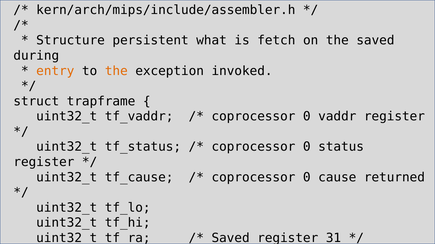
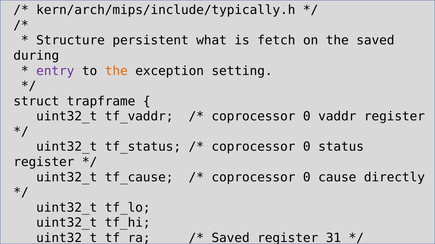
kern/arch/mips/include/assembler.h: kern/arch/mips/include/assembler.h -> kern/arch/mips/include/typically.h (166, 10)
entry colour: orange -> purple (55, 71)
invoked: invoked -> setting (242, 71)
returned: returned -> directly (394, 178)
